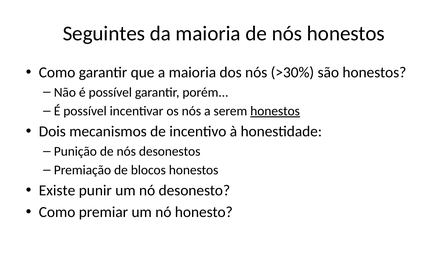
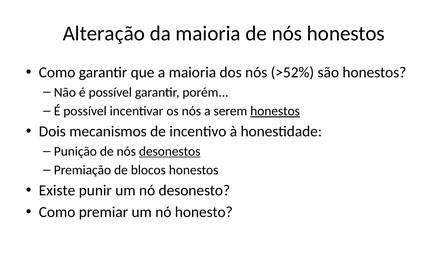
Seguintes: Seguintes -> Alteração (104, 33)
>30%: >30% -> >52% (292, 72)
desonestos underline: none -> present (170, 151)
